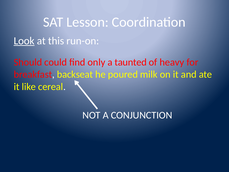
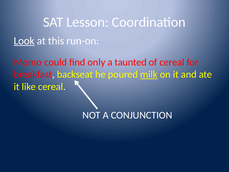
Should: Should -> Momo (28, 62)
of heavy: heavy -> cereal (172, 62)
milk underline: none -> present (149, 74)
